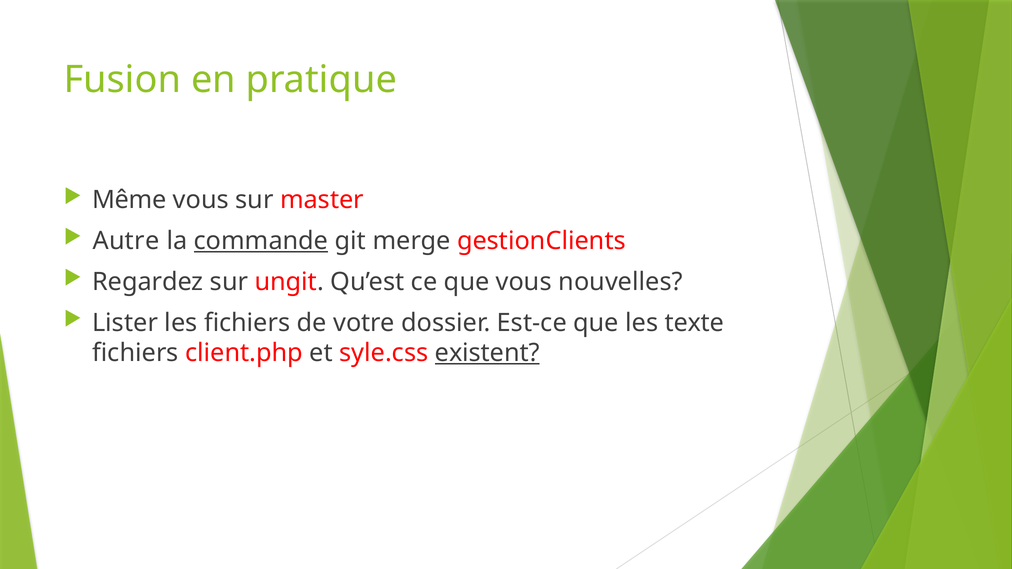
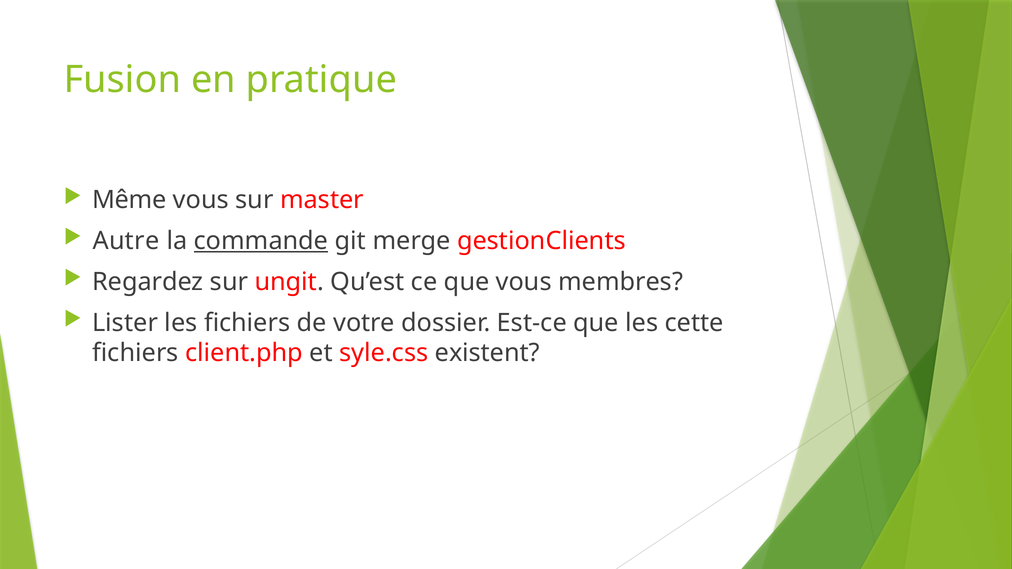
nouvelles: nouvelles -> membres (621, 282)
texte: texte -> cette (694, 323)
existent underline: present -> none (487, 353)
